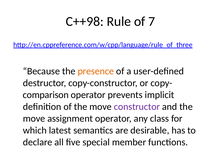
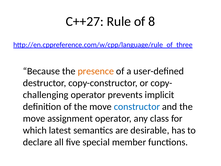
C++98: C++98 -> C++27 (85, 21)
7: 7 -> 8 (152, 21)
comparison: comparison -> challenging (46, 95)
constructor colour: purple -> blue (137, 106)
